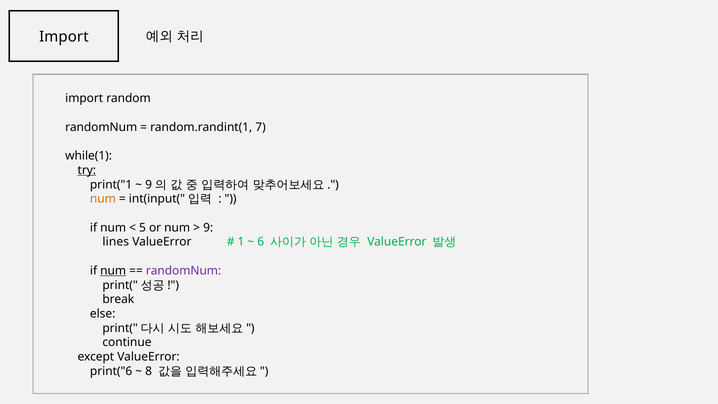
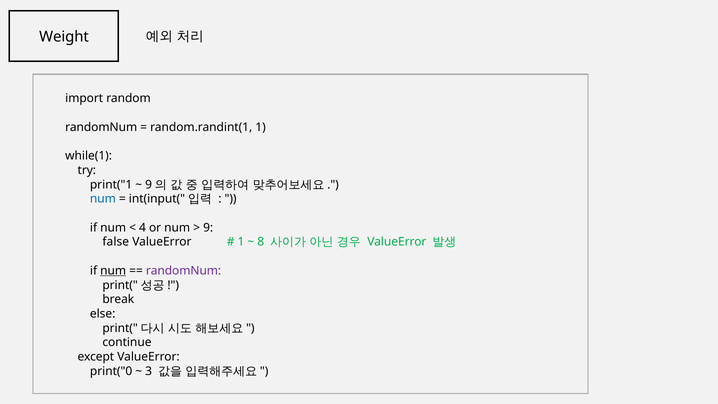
Import: Import -> Weight (64, 37)
random.randint(1 7: 7 -> 1 (261, 127)
try underline: present -> none (87, 170)
num colour: orange -> blue (103, 199)
5: 5 -> 4 (143, 228)
lines: lines -> false (116, 242)
6: 6 -> 8 (261, 242)
print("6: print("6 -> print("0 (111, 371)
8: 8 -> 3 (149, 371)
